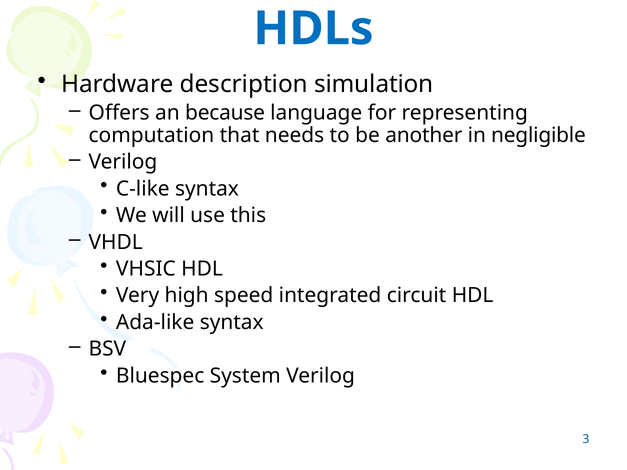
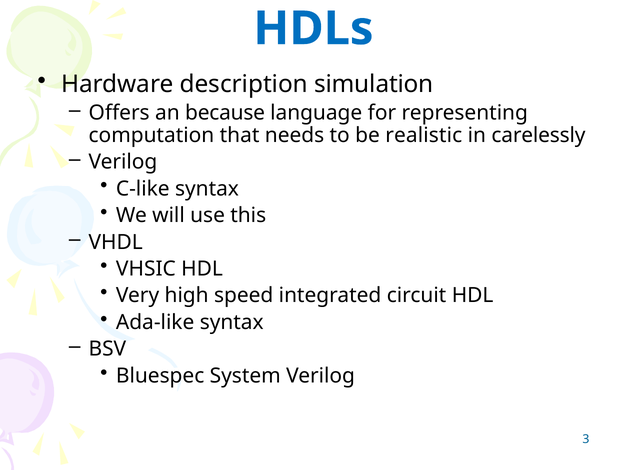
another: another -> realistic (424, 135)
negligible: negligible -> carelessly (538, 135)
